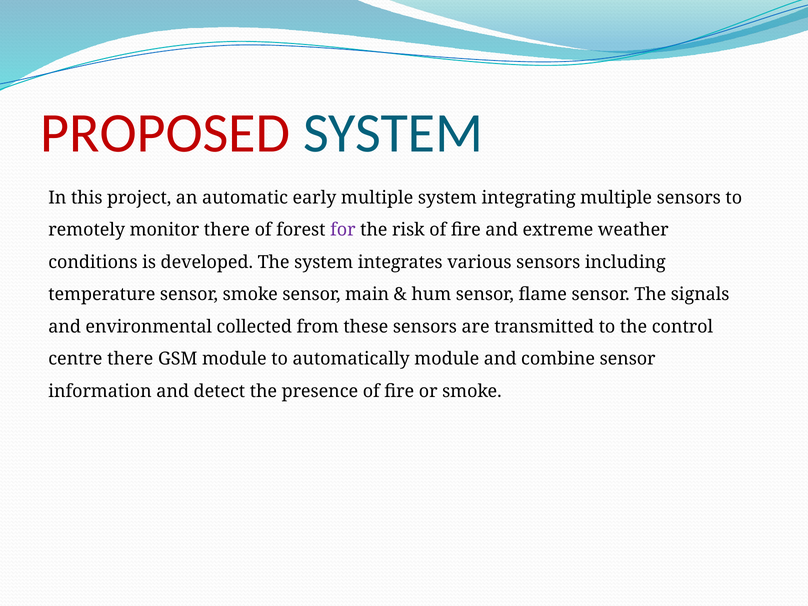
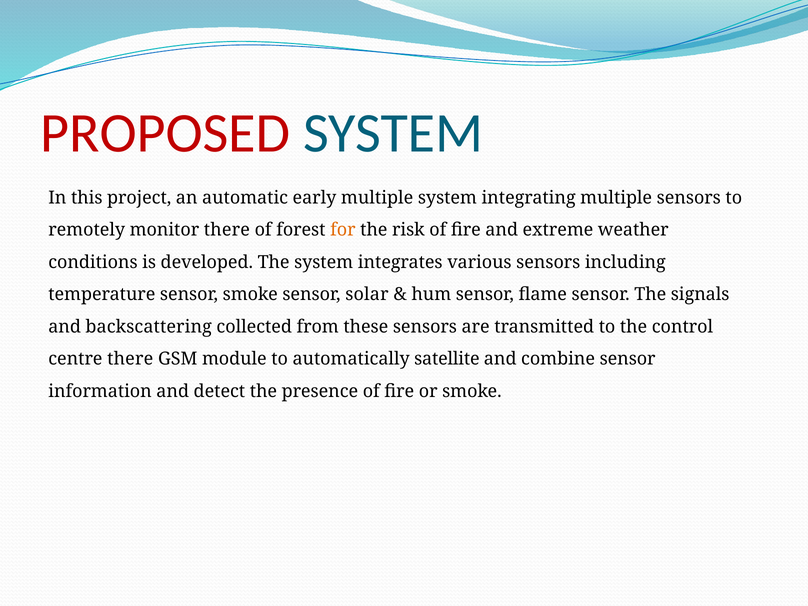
for colour: purple -> orange (343, 230)
main: main -> solar (367, 295)
environmental: environmental -> backscattering (149, 327)
automatically module: module -> satellite (447, 359)
